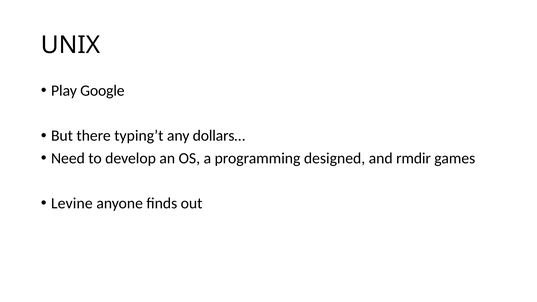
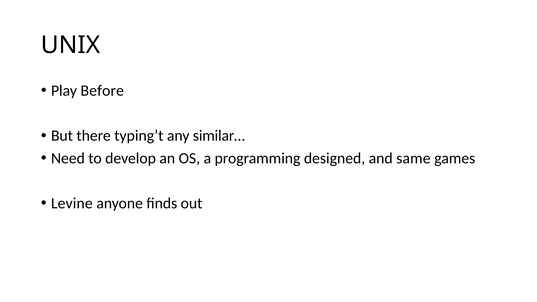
Google: Google -> Before (102, 91)
dollars…: dollars… -> similar… (219, 136)
rmdir: rmdir -> same (413, 158)
